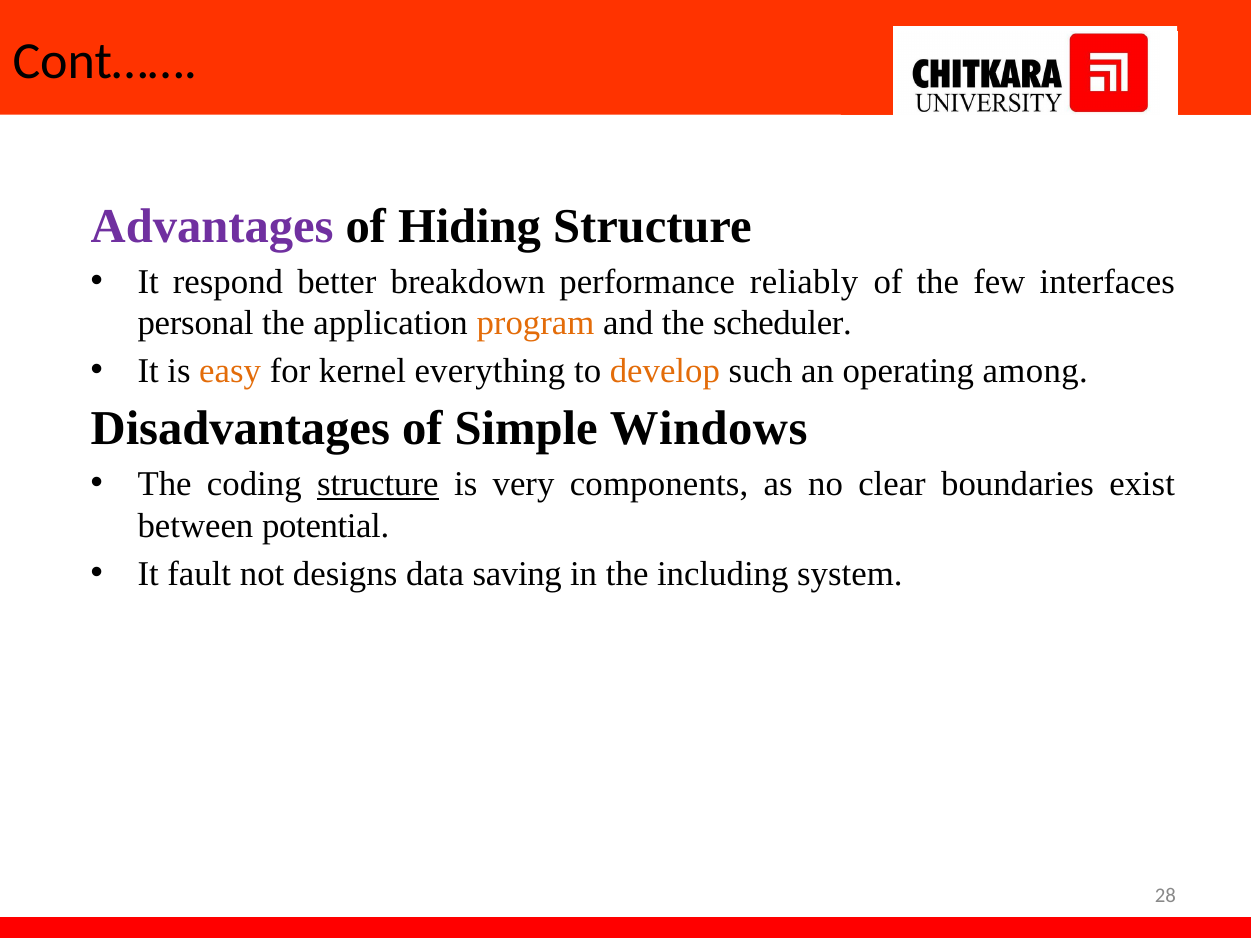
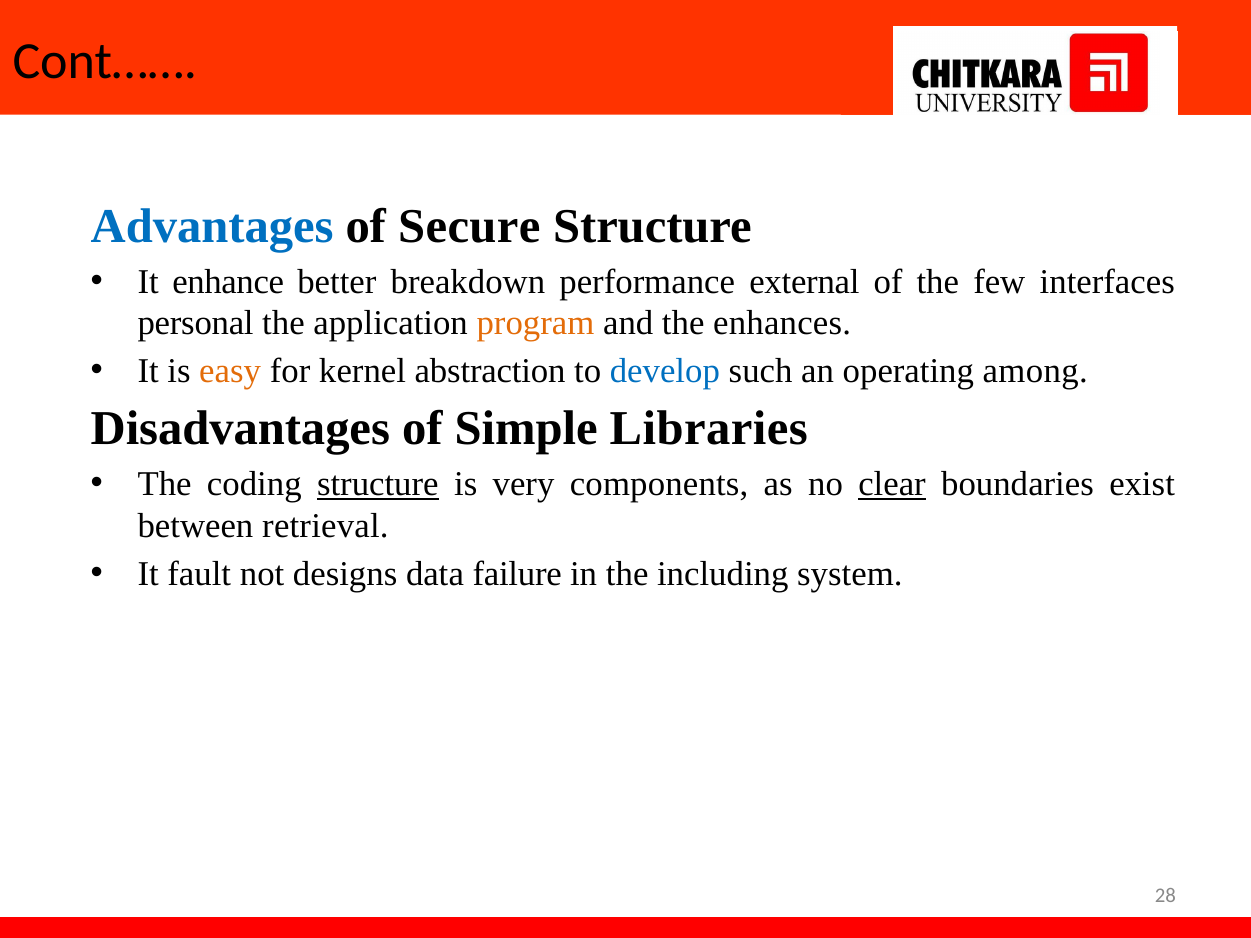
Advantages colour: purple -> blue (212, 227)
Hiding: Hiding -> Secure (469, 227)
respond: respond -> enhance (228, 282)
reliably: reliably -> external (804, 282)
scheduler: scheduler -> enhances (782, 324)
everything: everything -> abstraction (490, 372)
develop colour: orange -> blue (665, 372)
Windows: Windows -> Libraries (709, 429)
clear underline: none -> present (892, 484)
potential: potential -> retrieval (325, 526)
saving: saving -> failure (517, 574)
